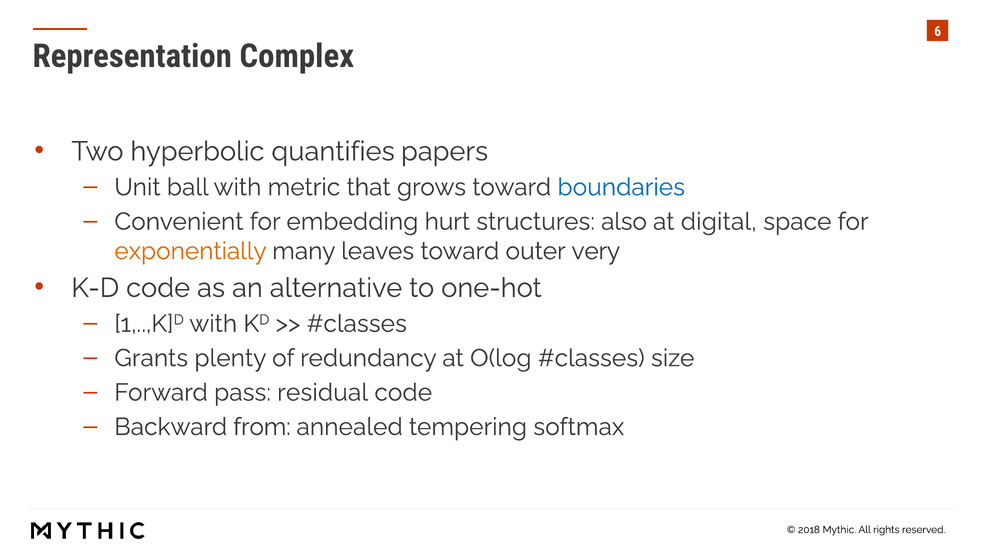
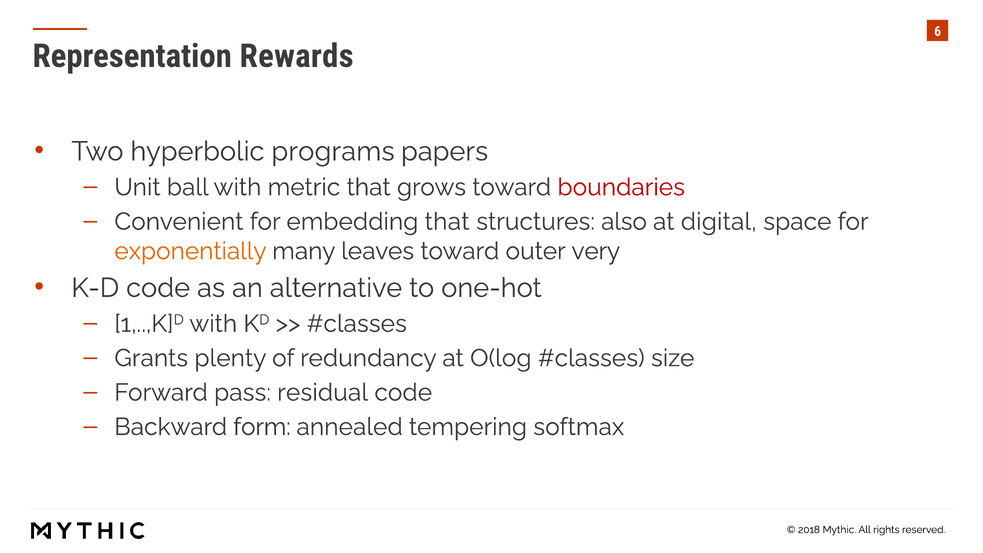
Complex: Complex -> Rewards (297, 56)
quantifies: quantifies -> programs (333, 151)
boundaries colour: blue -> red (621, 187)
embedding hurt: hurt -> that (447, 222)
from: from -> form (262, 427)
